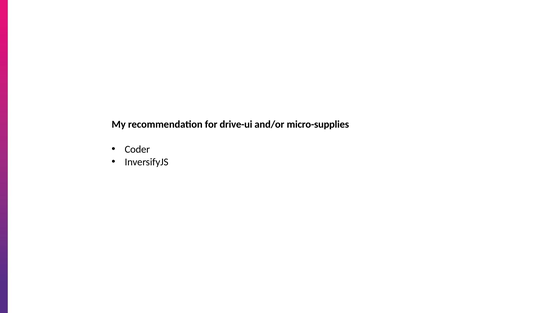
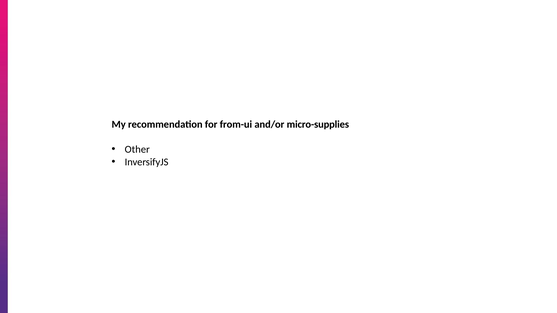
drive-ui: drive-ui -> from-ui (236, 125)
Coder: Coder -> Other (137, 150)
